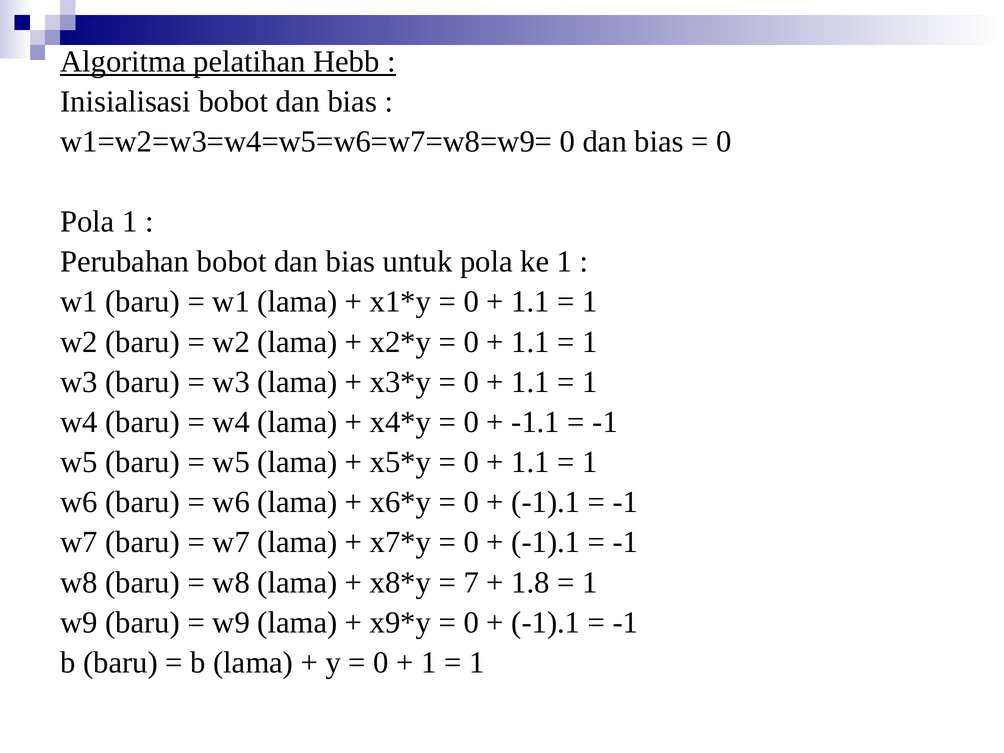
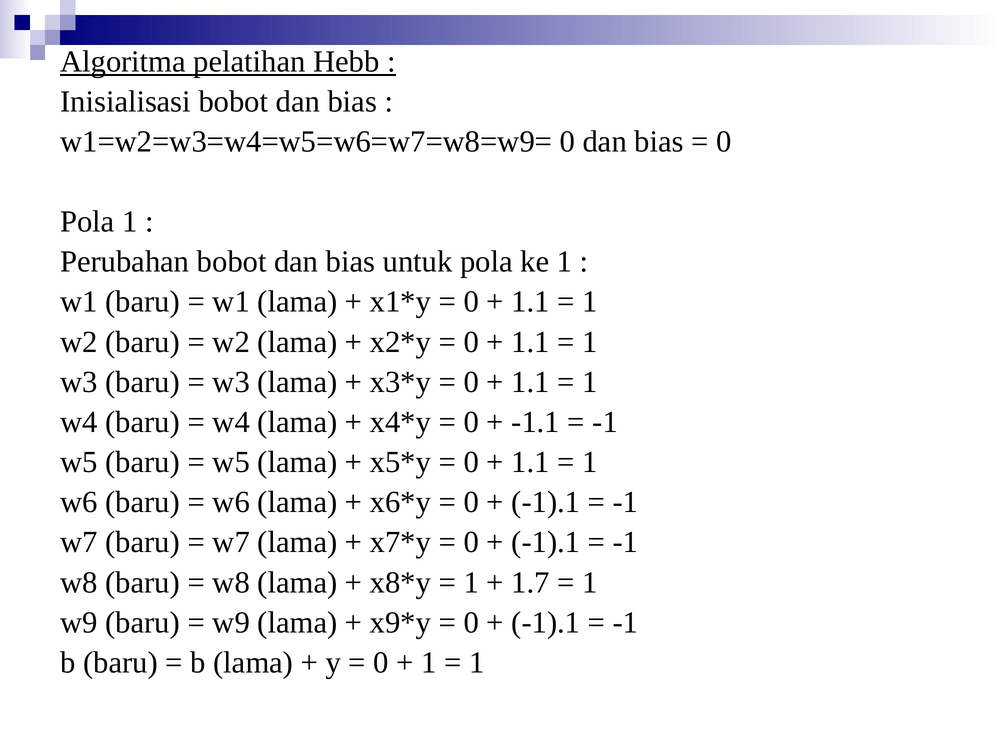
7: 7 -> 1 (471, 582)
1.8: 1.8 -> 1.7 (530, 582)
